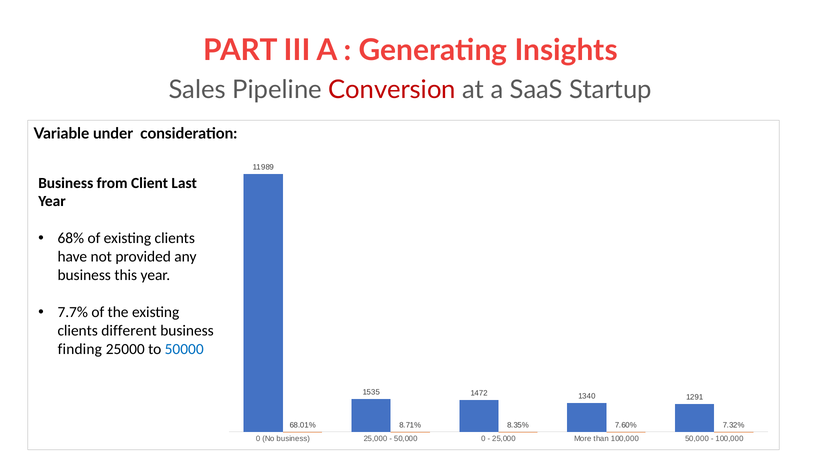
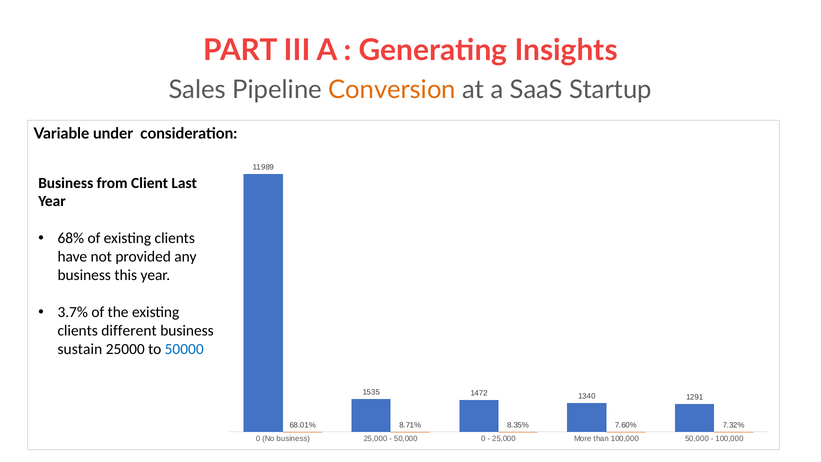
Conversion colour: red -> orange (392, 90)
7.7%: 7.7% -> 3.7% (73, 312)
finding: finding -> sustain (80, 349)
